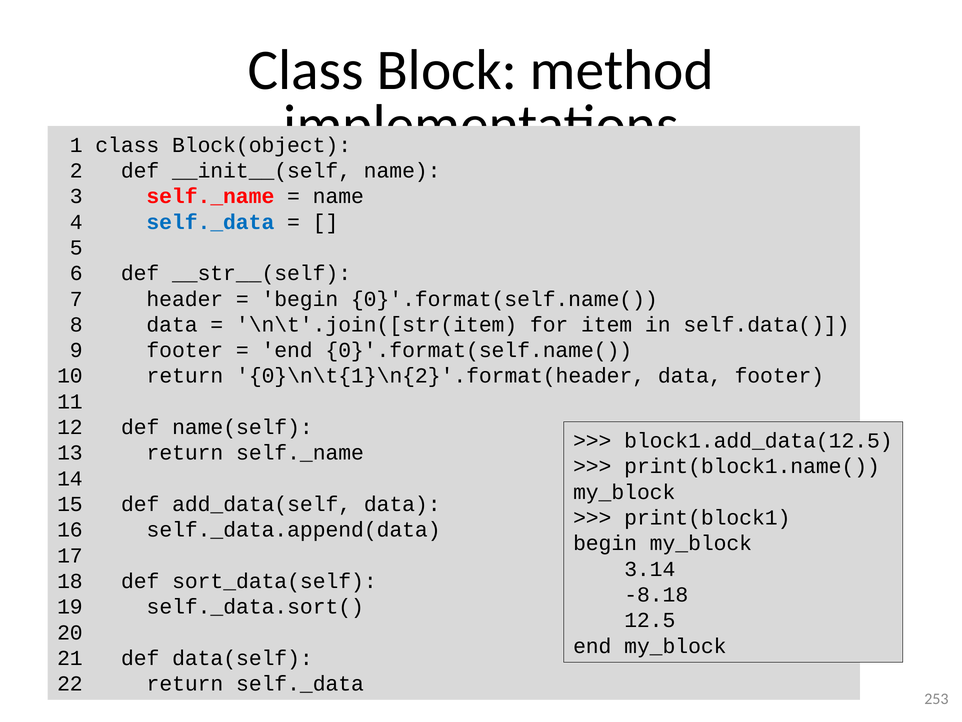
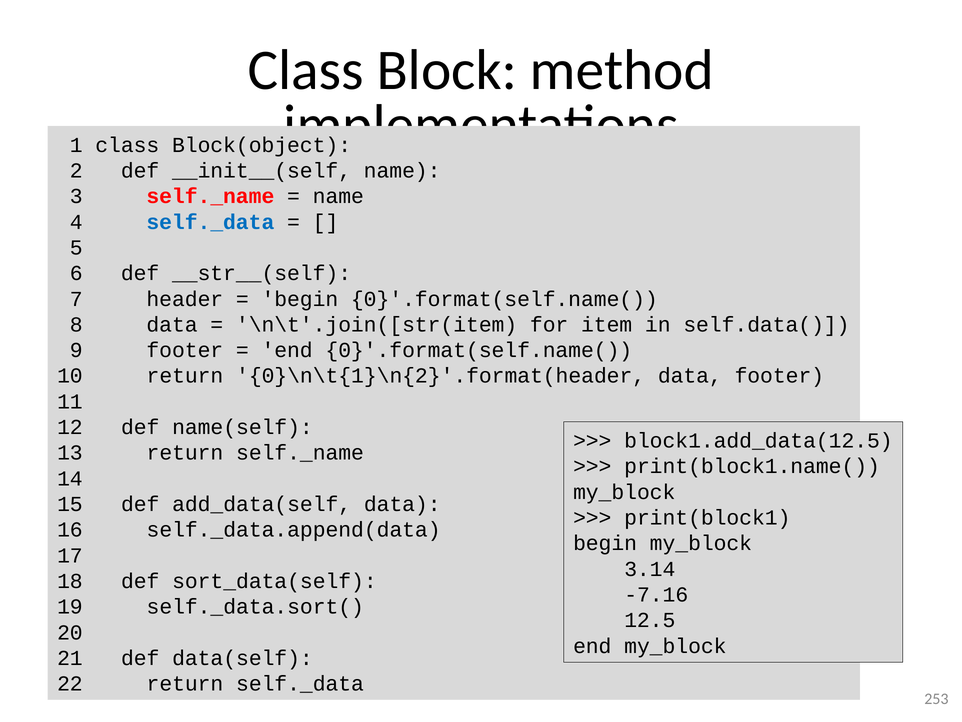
-8.18: -8.18 -> -7.16 (656, 594)
